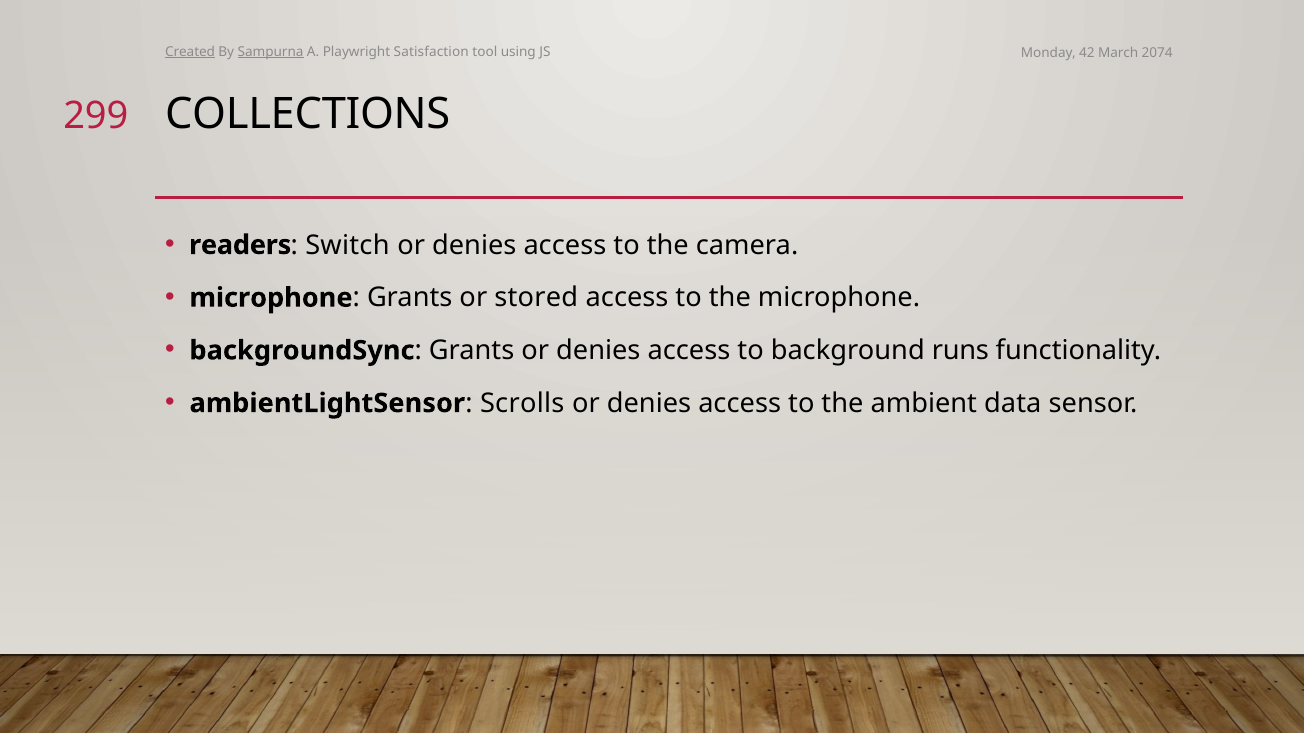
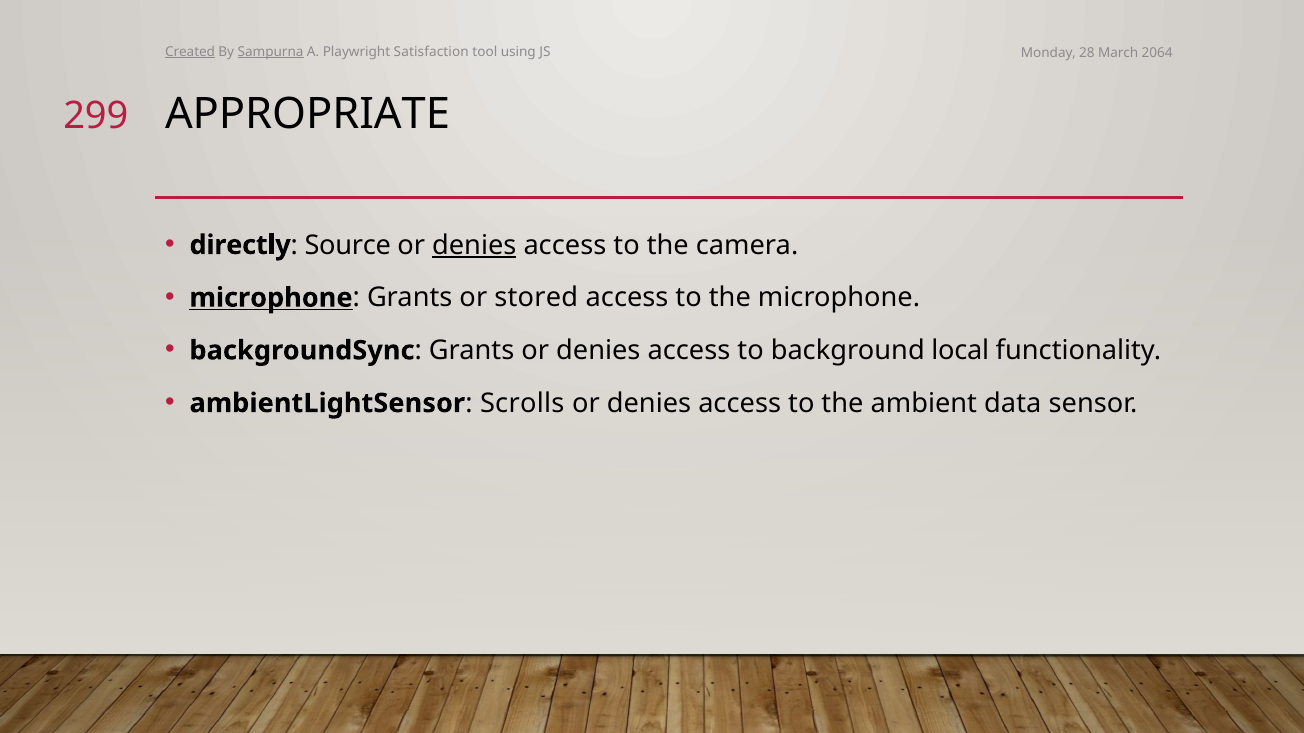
42: 42 -> 28 (1087, 53)
2074: 2074 -> 2064 (1157, 53)
COLLECTIONS: COLLECTIONS -> APPROPRIATE (308, 114)
readers: readers -> directly (240, 245)
Switch: Switch -> Source (348, 245)
denies underline: none -> present (474, 245)
microphone underline: none -> present (271, 298)
runs: runs -> local (960, 351)
